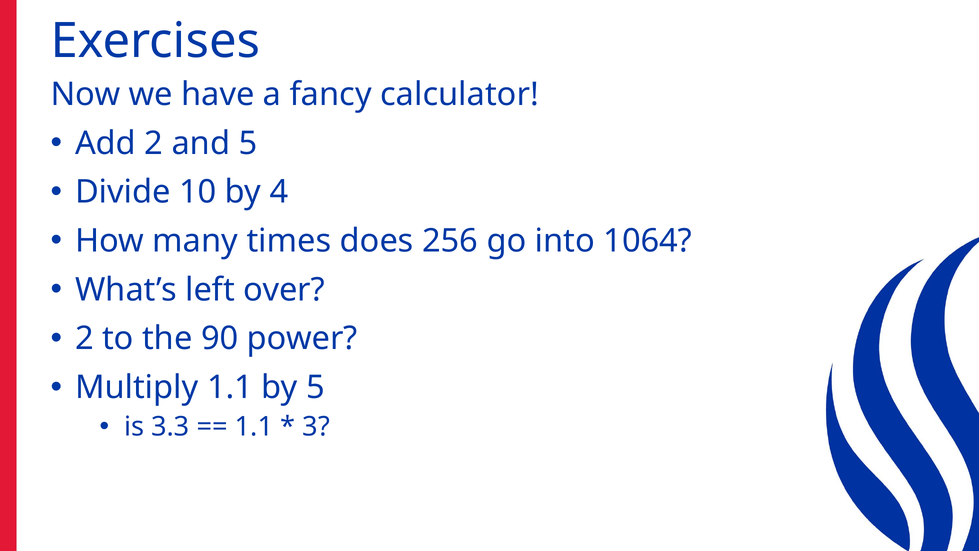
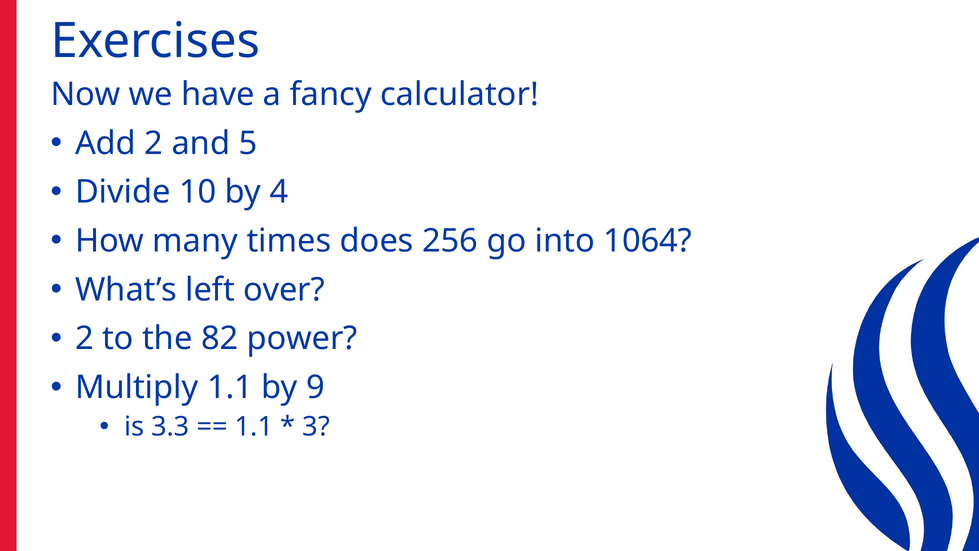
90: 90 -> 82 (220, 339)
by 5: 5 -> 9 (315, 387)
